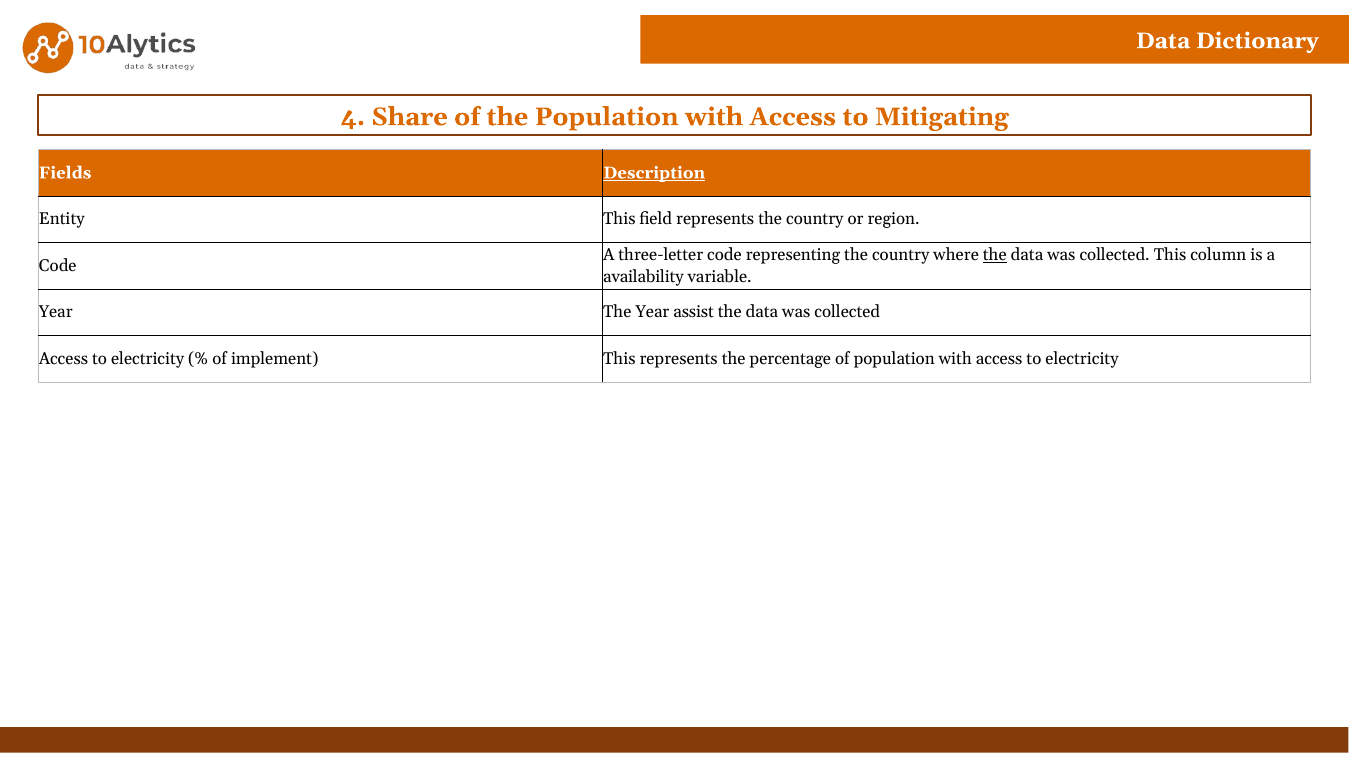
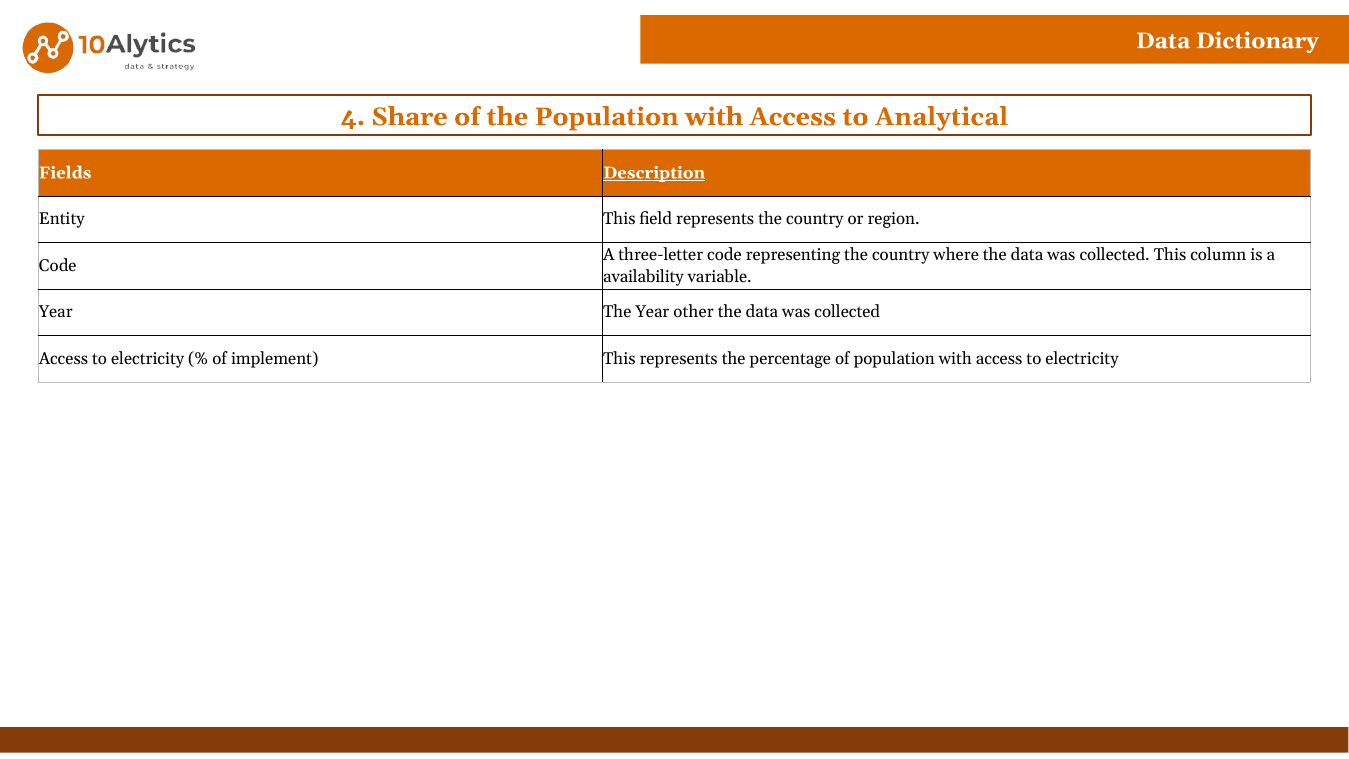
Mitigating: Mitigating -> Analytical (942, 117)
the underline: present -> none (995, 255)
assist: assist -> other (694, 312)
